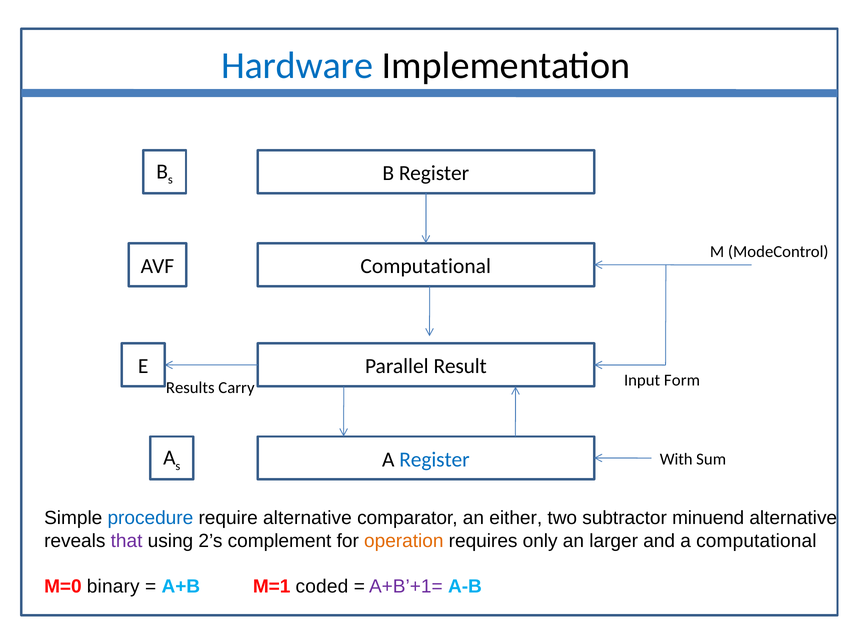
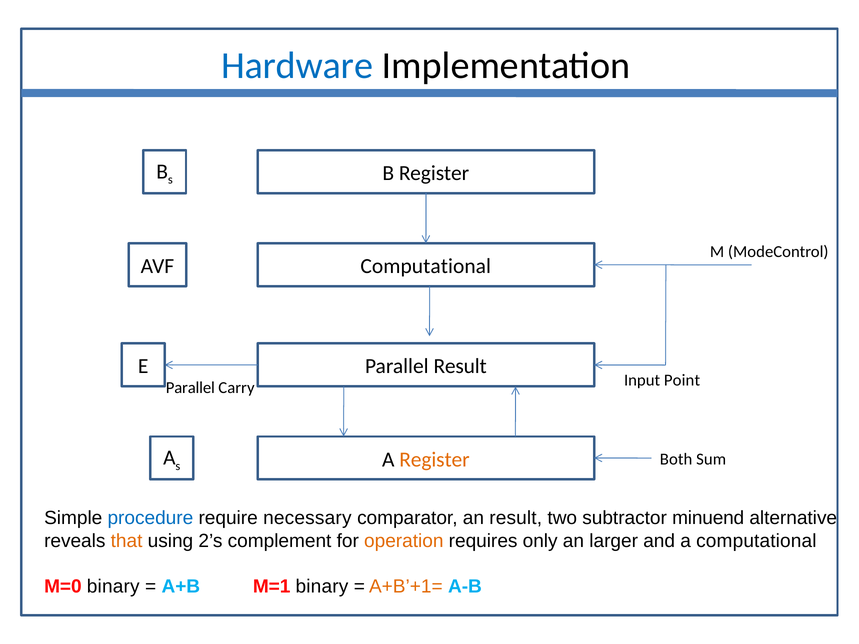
Form: Form -> Point (682, 380)
Results: Results -> Parallel (190, 388)
With: With -> Both (676, 459)
Register colour: blue -> orange (434, 460)
require alternative: alternative -> necessary (307, 518)
an either: either -> result (516, 518)
that colour: purple -> orange (127, 541)
M=1 coded: coded -> binary (322, 587)
A+B’+1= colour: purple -> orange (406, 587)
